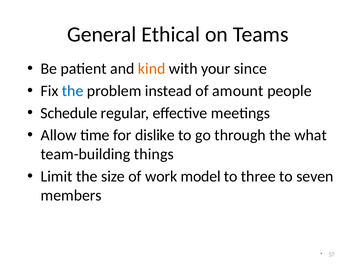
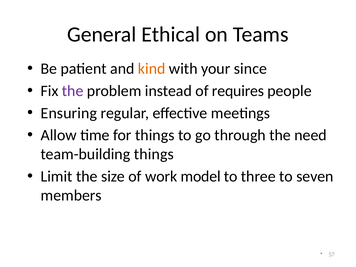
the colour: blue -> purple (73, 91)
amount: amount -> requires (238, 91)
Schedule: Schedule -> Ensuring (69, 113)
for dislike: dislike -> things (155, 135)
what: what -> need (311, 135)
